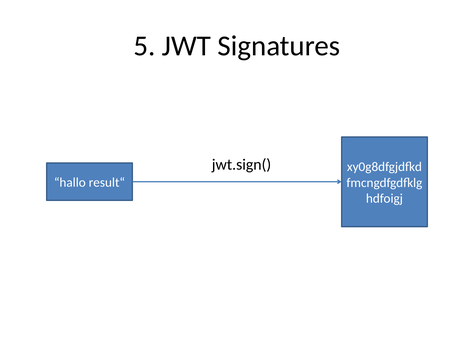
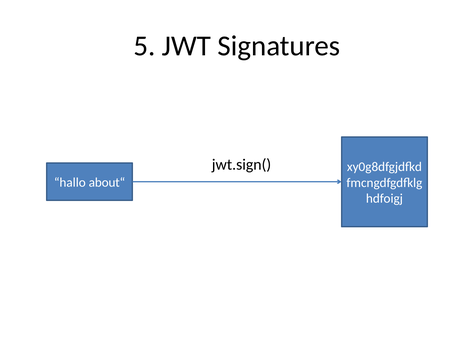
result“: result“ -> about“ (107, 182)
